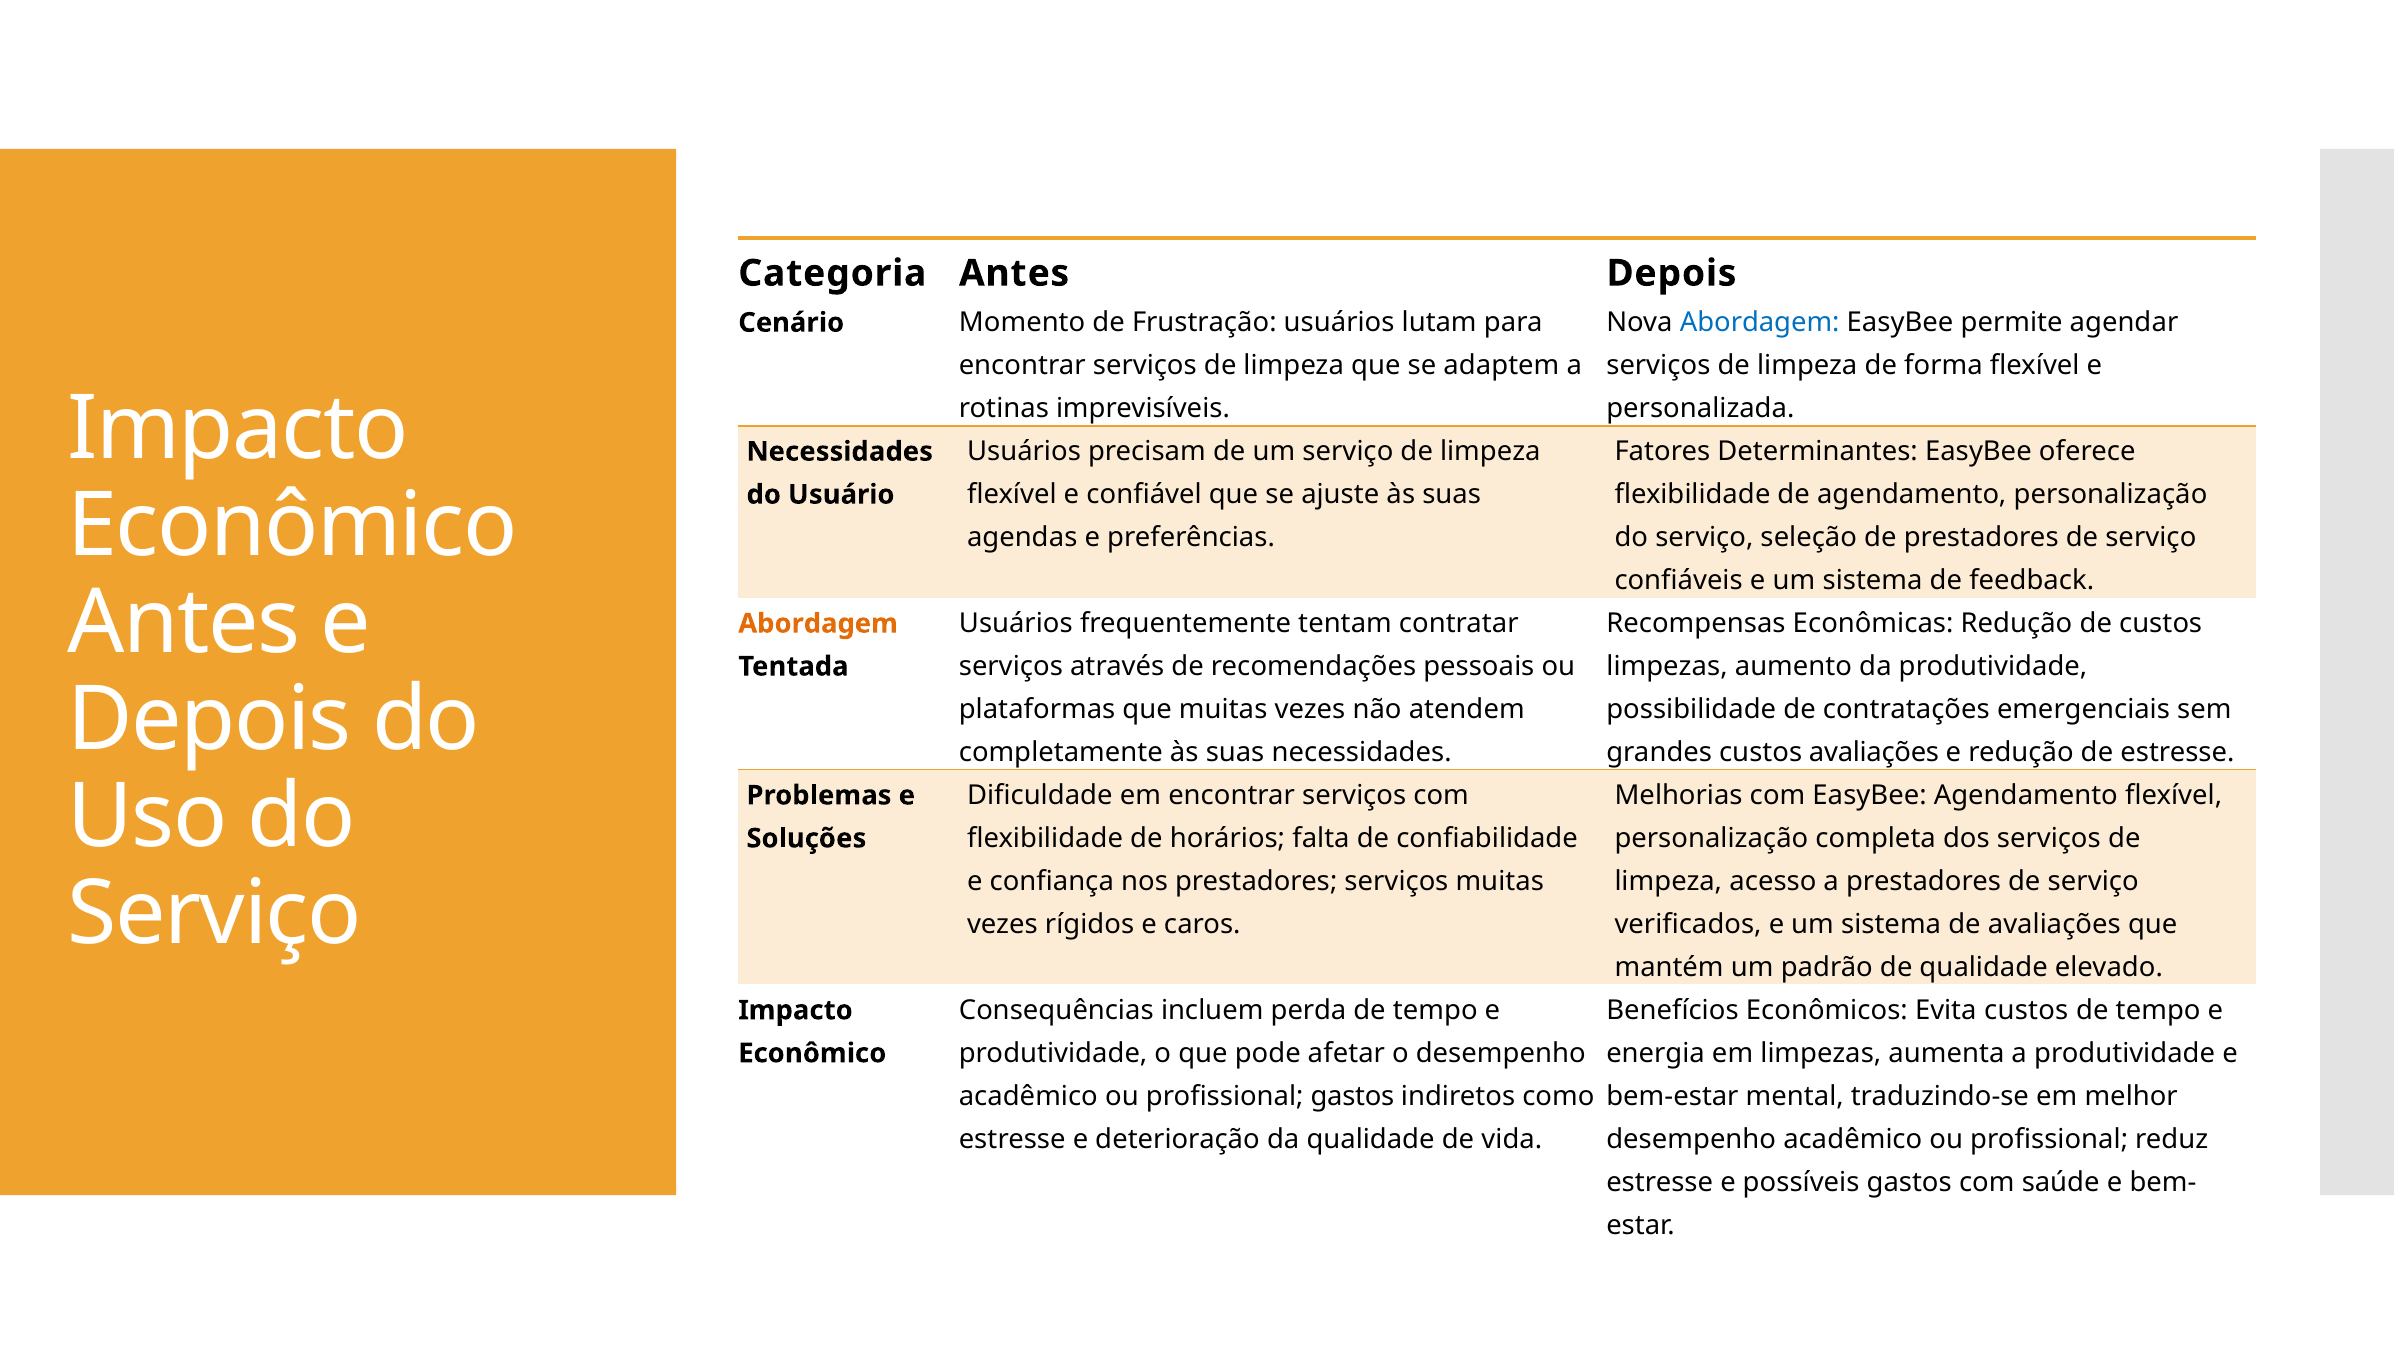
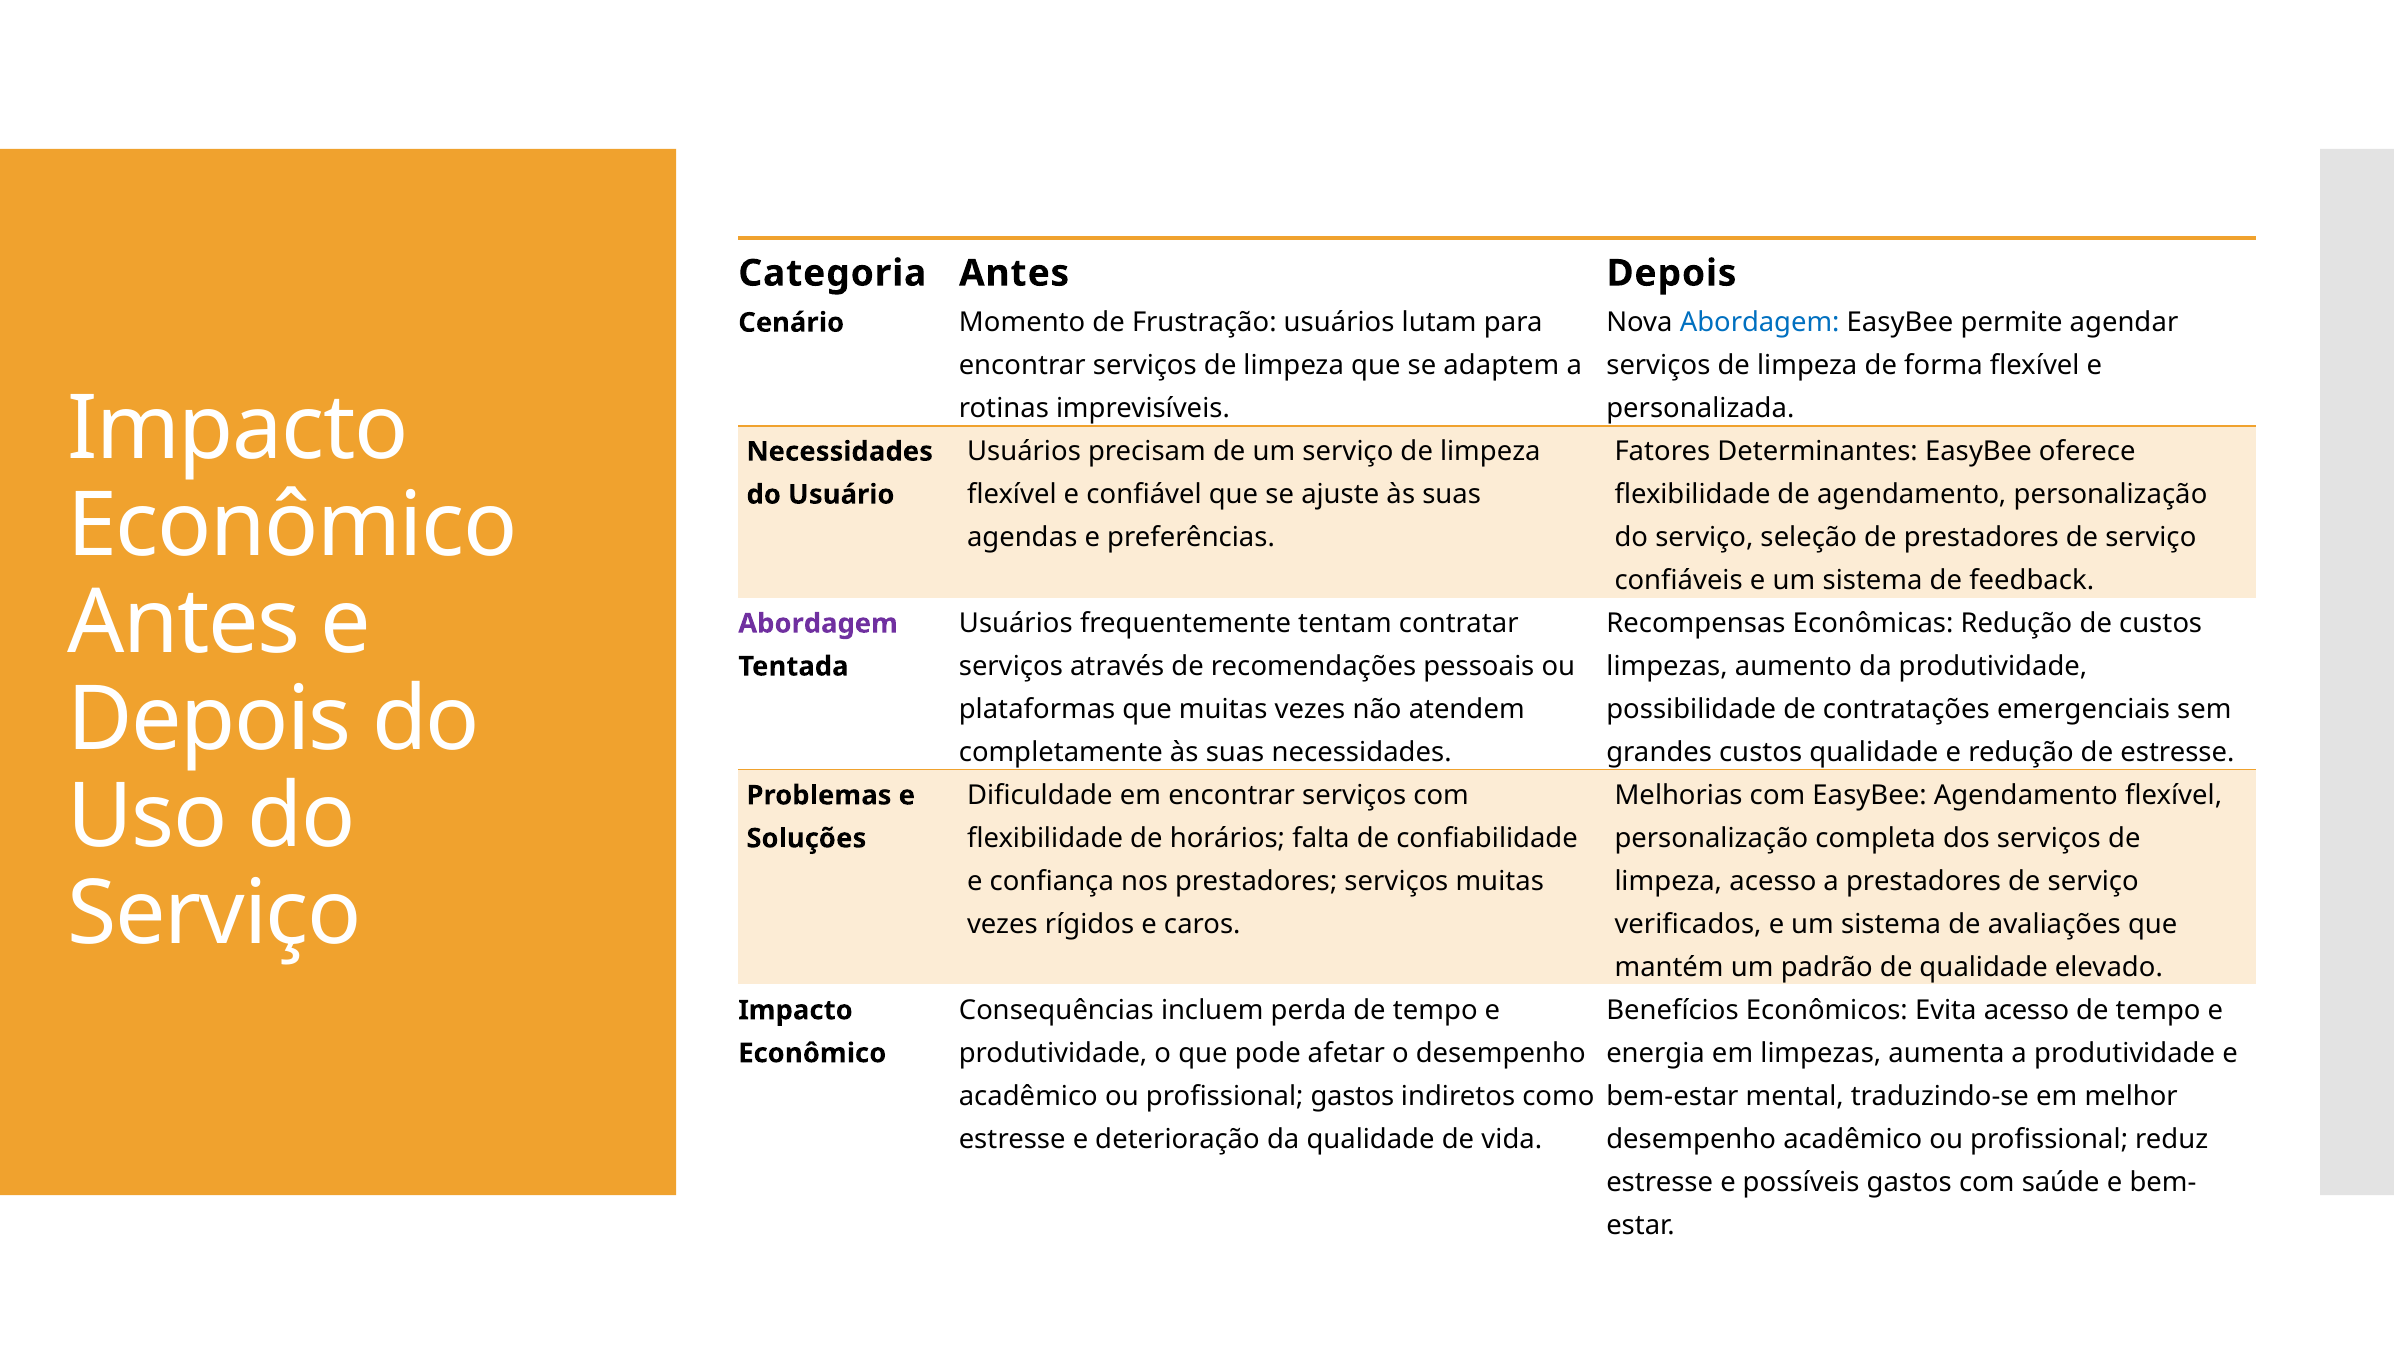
Abordagem colour: orange -> purple (818, 624)
custos avaliações: avaliações -> qualidade (1874, 753)
Evita custos: custos -> acesso (2027, 1011)
